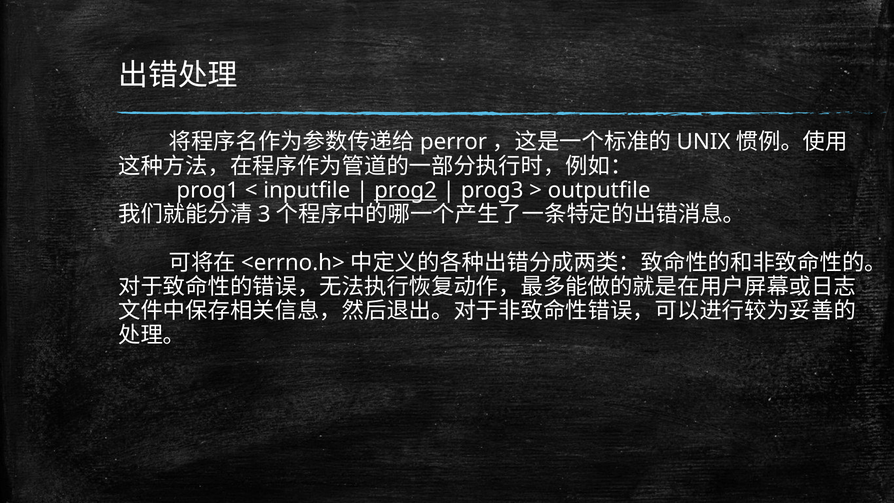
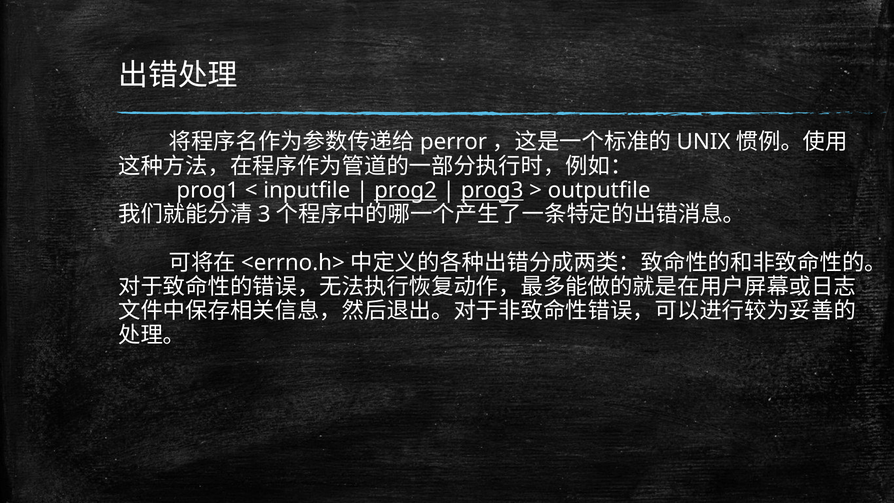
prog3 underline: none -> present (492, 190)
